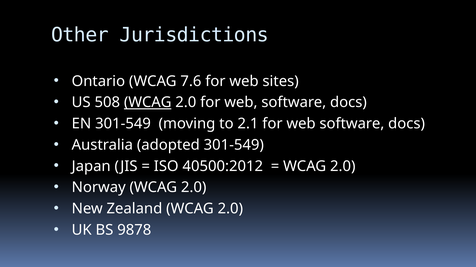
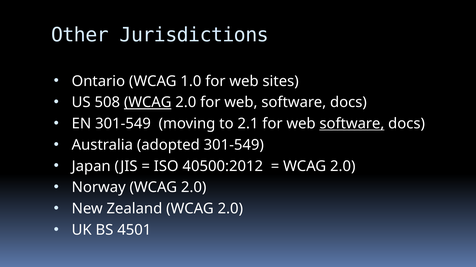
7.6: 7.6 -> 1.0 (191, 81)
software underline: none -> present (352, 124)
9878: 9878 -> 4501 (134, 231)
